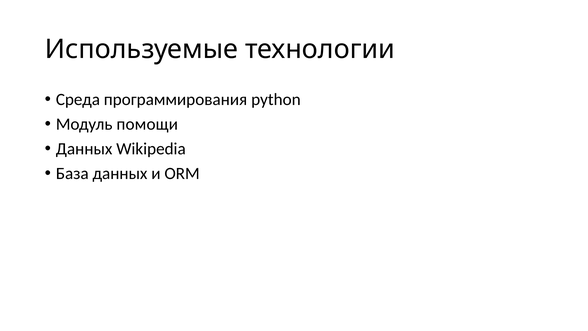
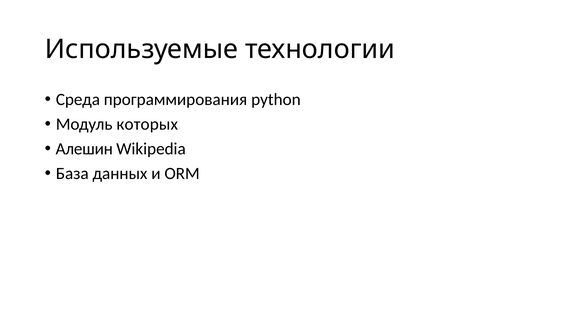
помощи: помощи -> которых (147, 124)
Данных: Данных -> Алешин (84, 149)
